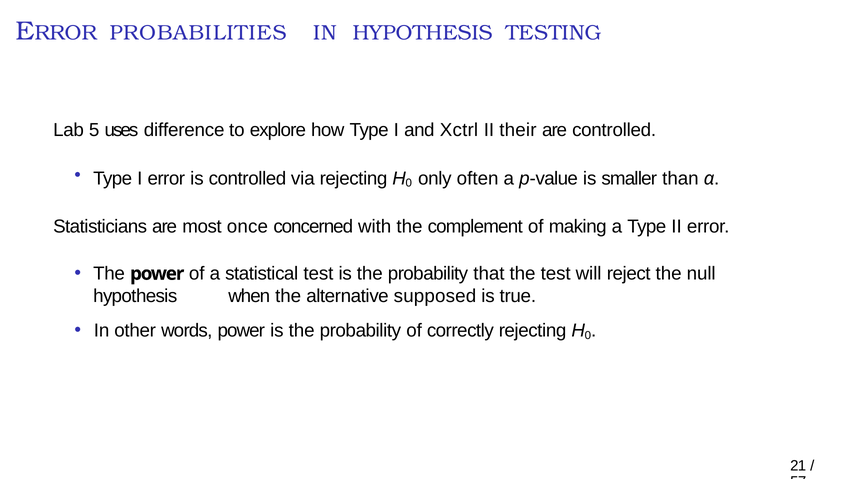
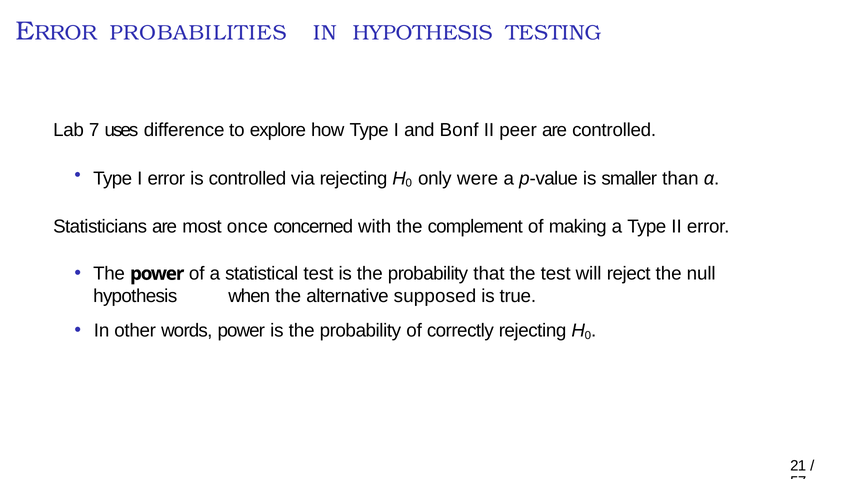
5: 5 -> 7 (94, 130)
Xctrl: Xctrl -> Bonf (459, 130)
their: their -> peer (518, 130)
often: often -> were (478, 179)
